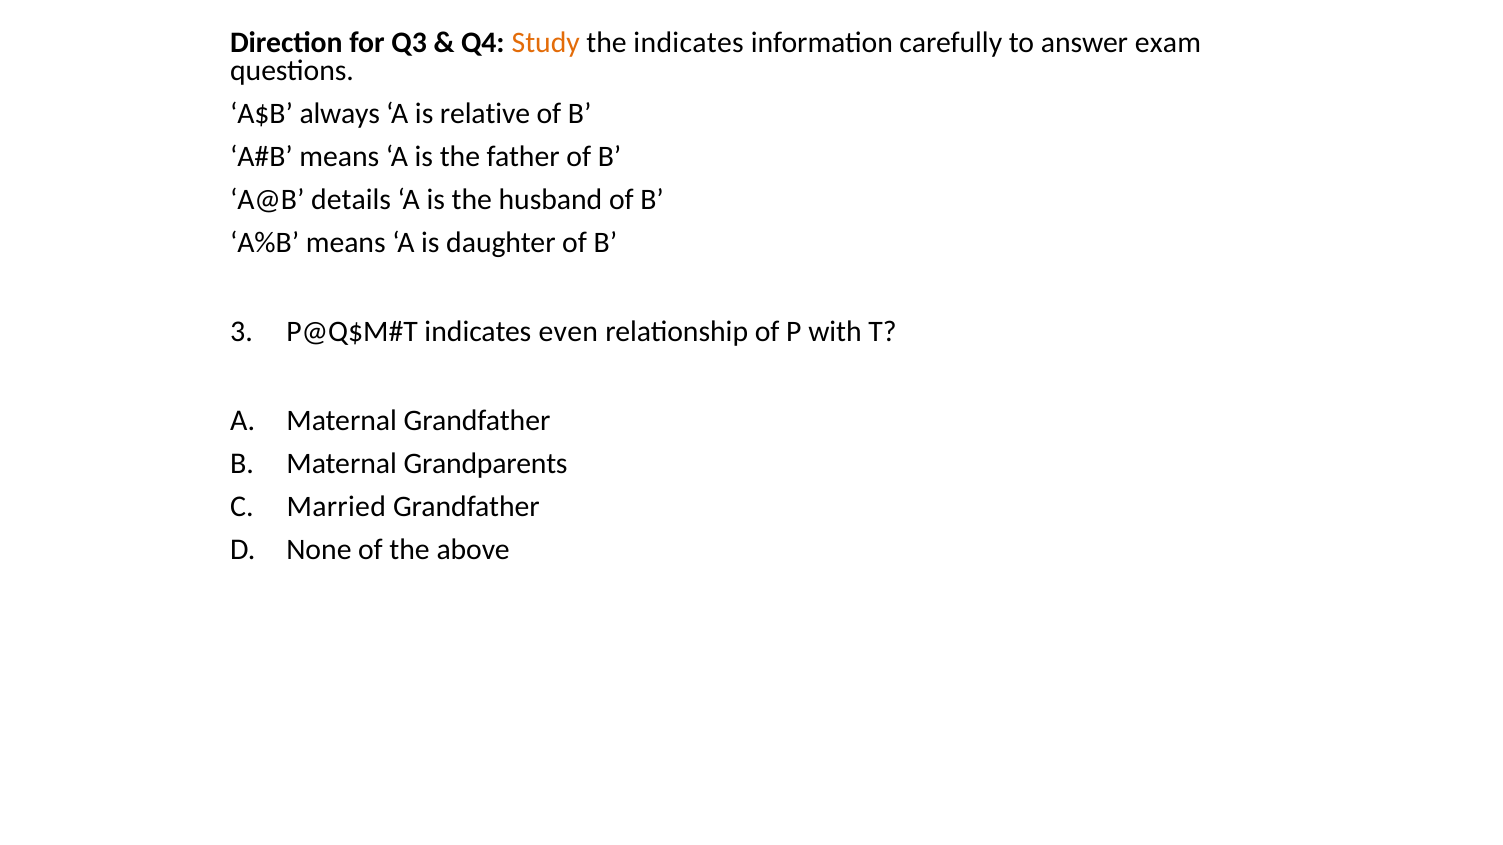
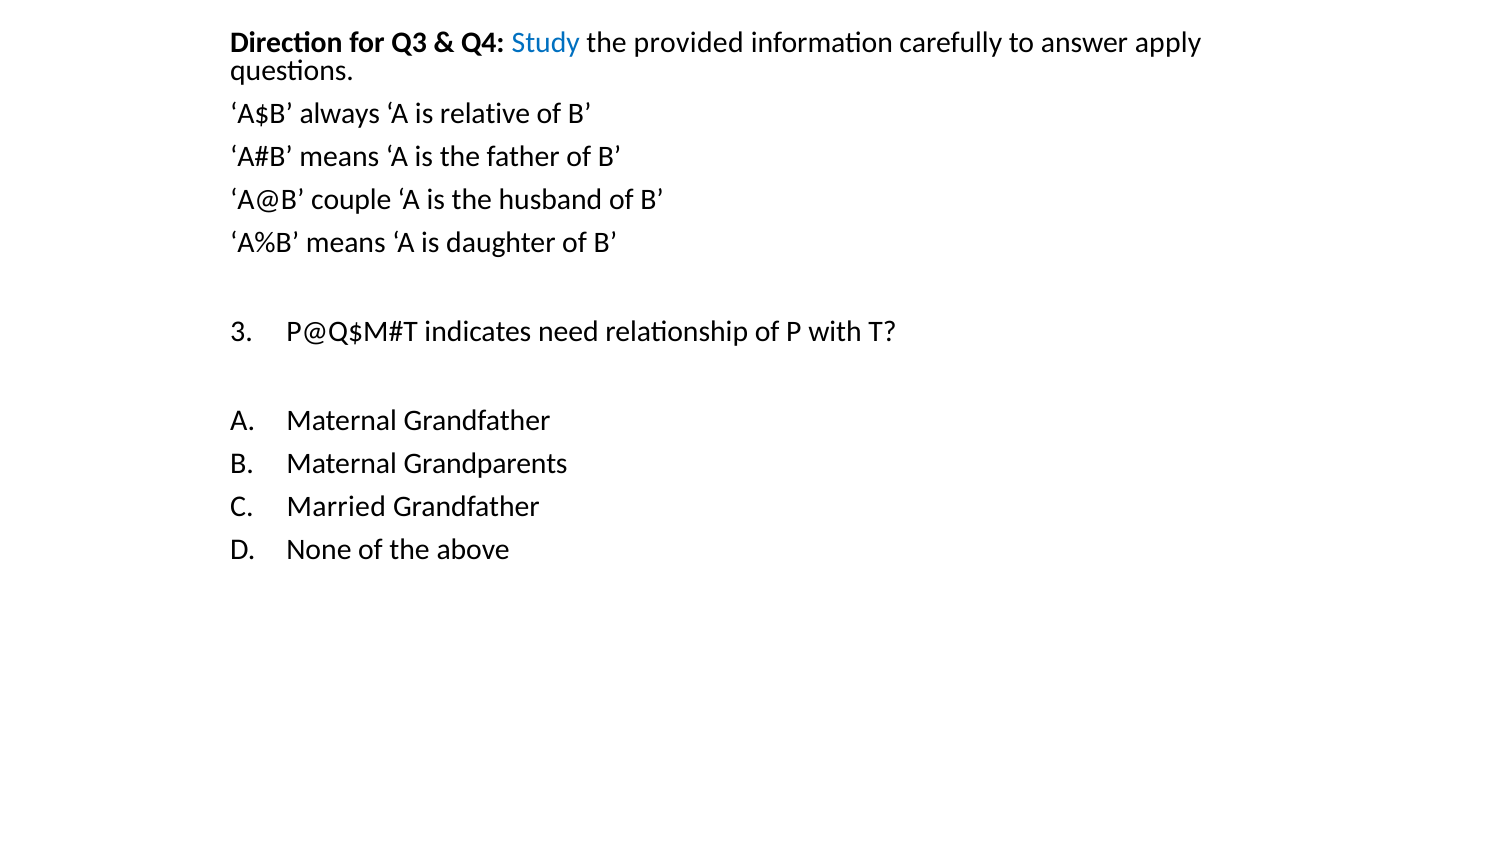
Study colour: orange -> blue (546, 42)
the indicates: indicates -> provided (689, 42)
exam: exam -> apply (1168, 42)
details: details -> couple (351, 200)
even: even -> need (568, 332)
